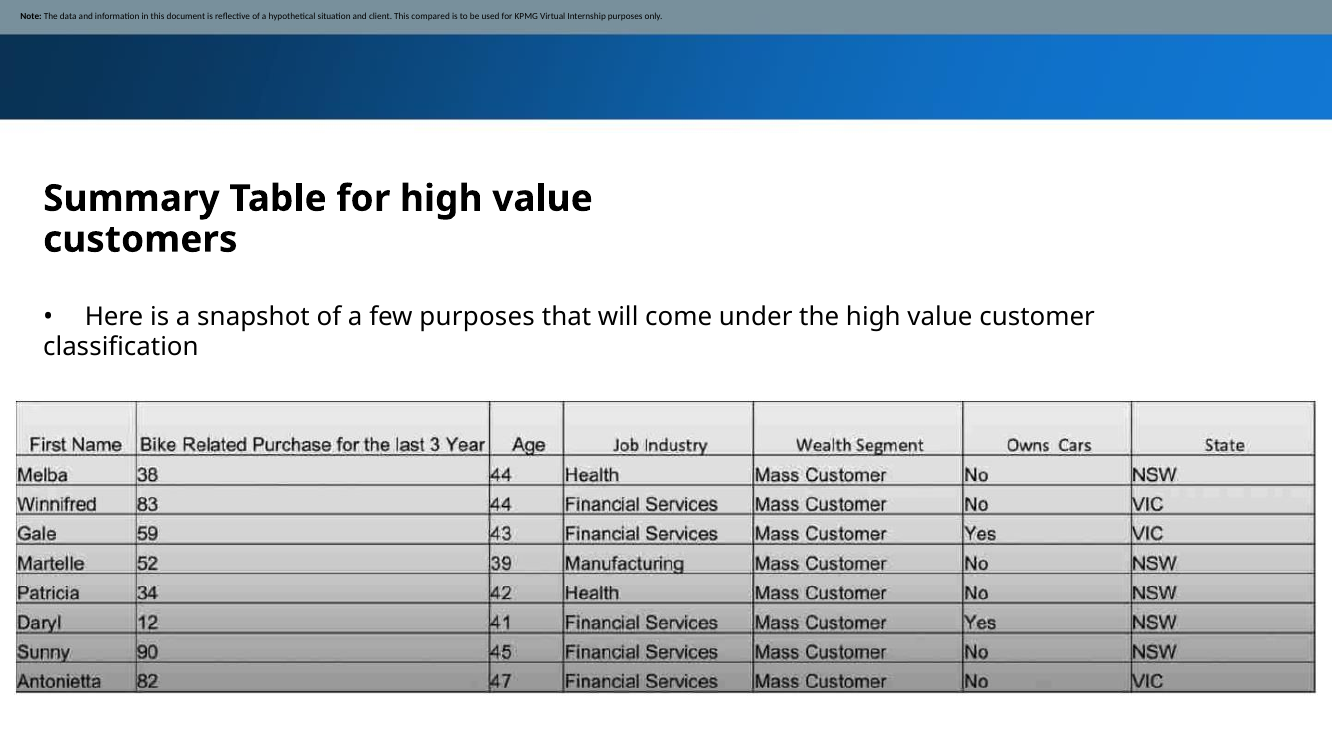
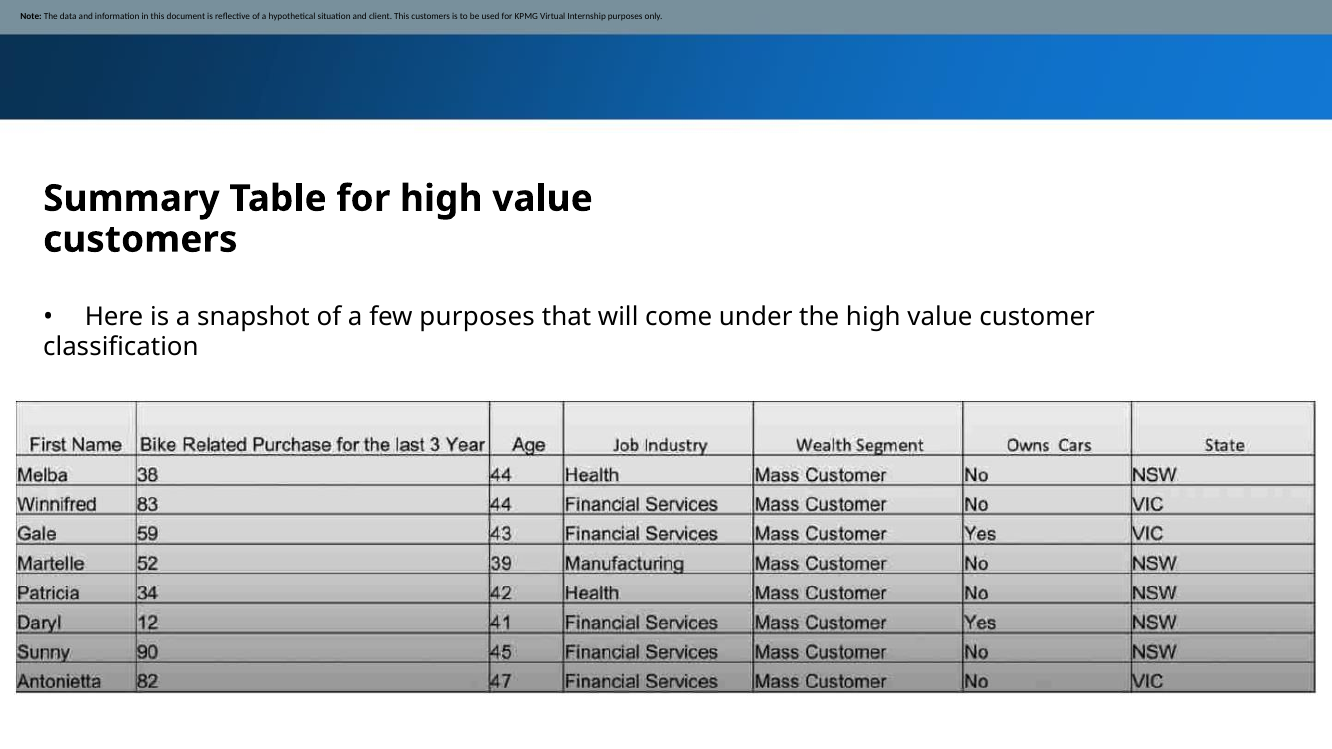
This compared: compared -> customers (431, 17)
